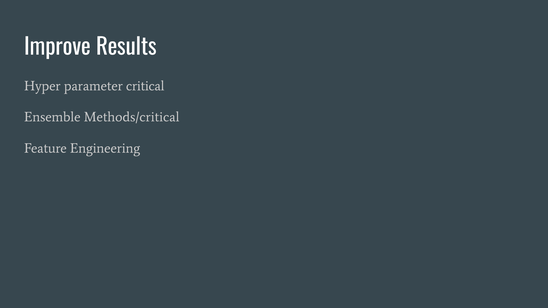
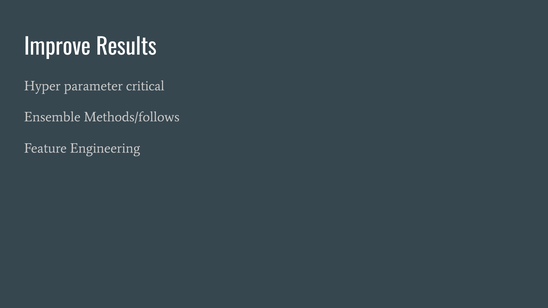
Methods/critical: Methods/critical -> Methods/follows (132, 117)
